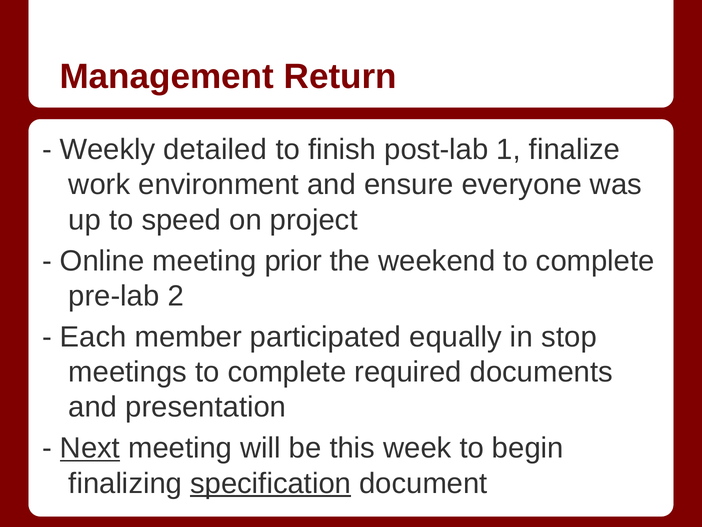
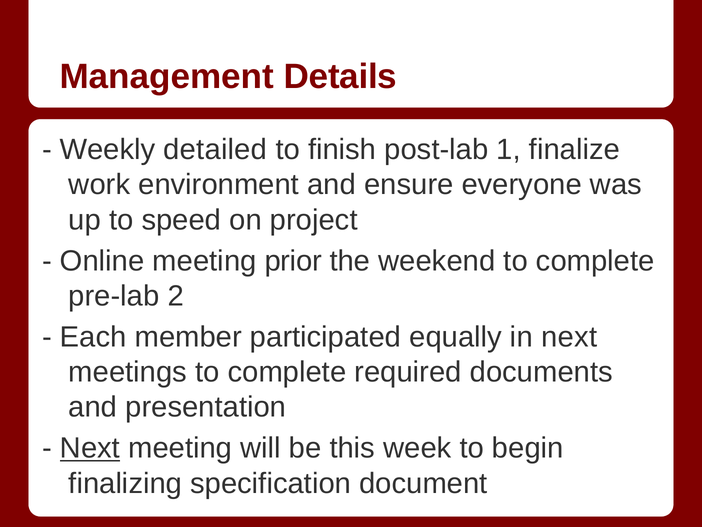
Return: Return -> Details (340, 76)
in stop: stop -> next (569, 337)
specification underline: present -> none (271, 483)
